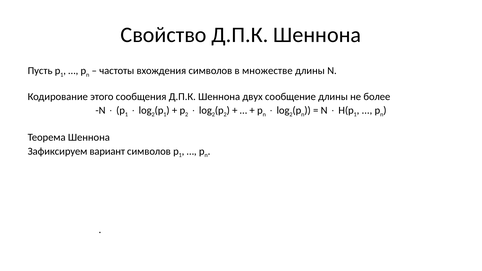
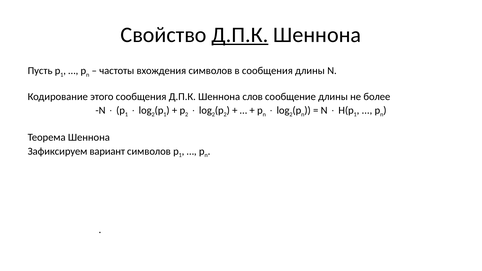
Д.П.К underline: none -> present (240, 35)
в множестве: множестве -> сообщения (267, 71)
двух: двух -> слов (253, 97)
